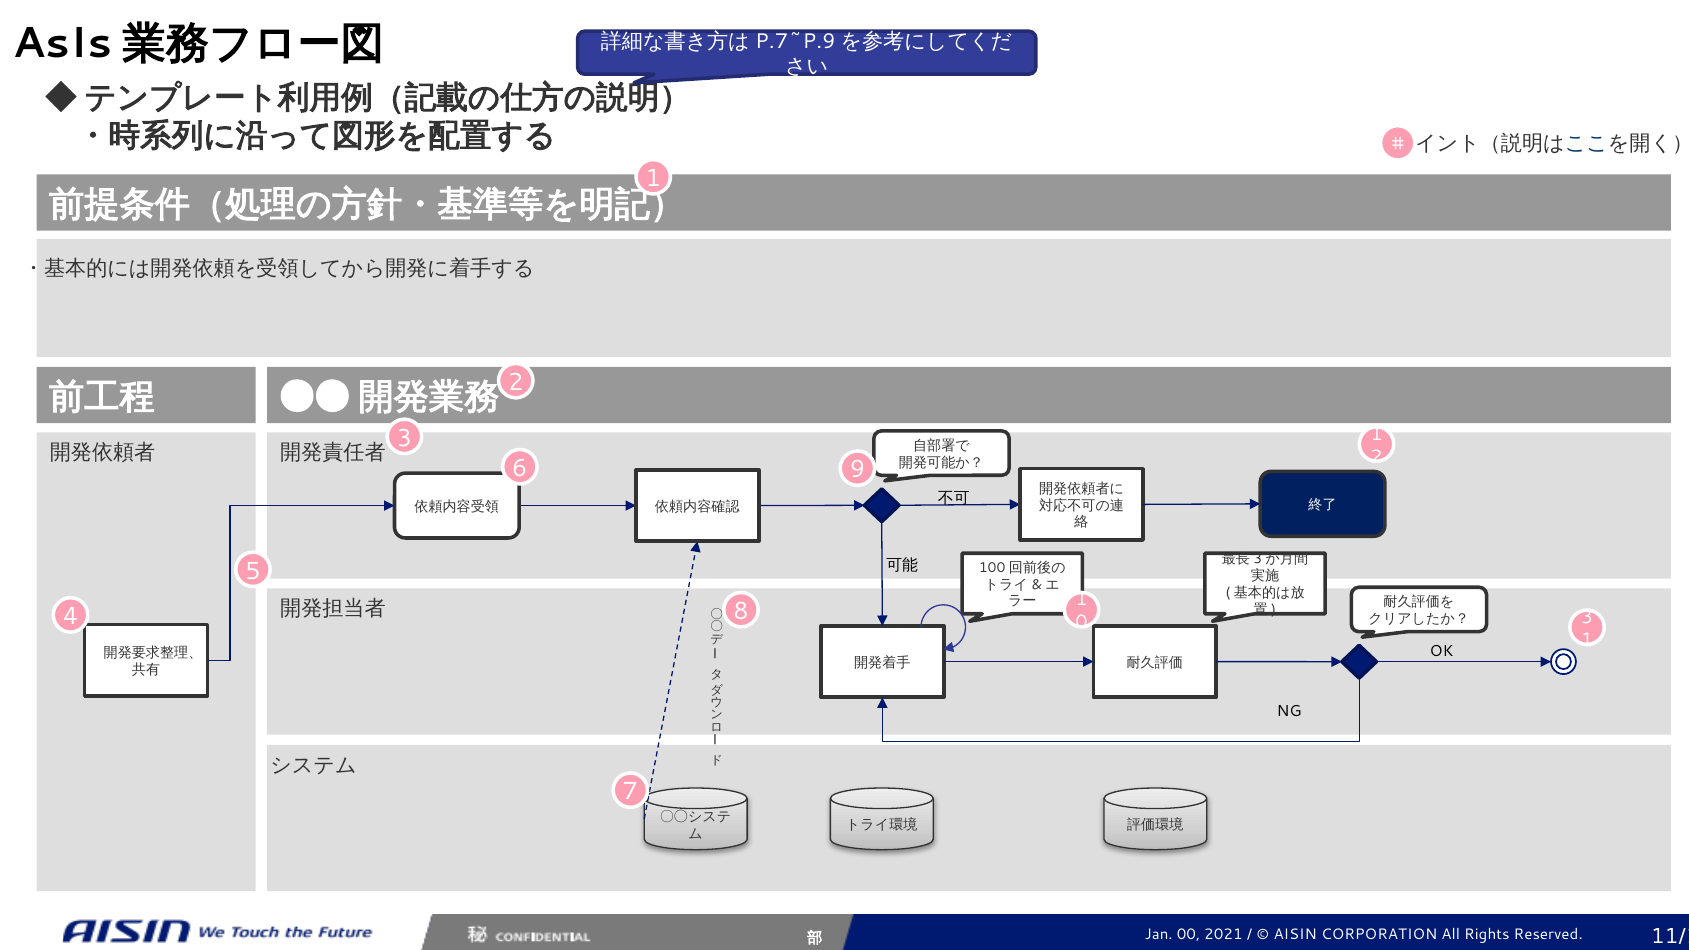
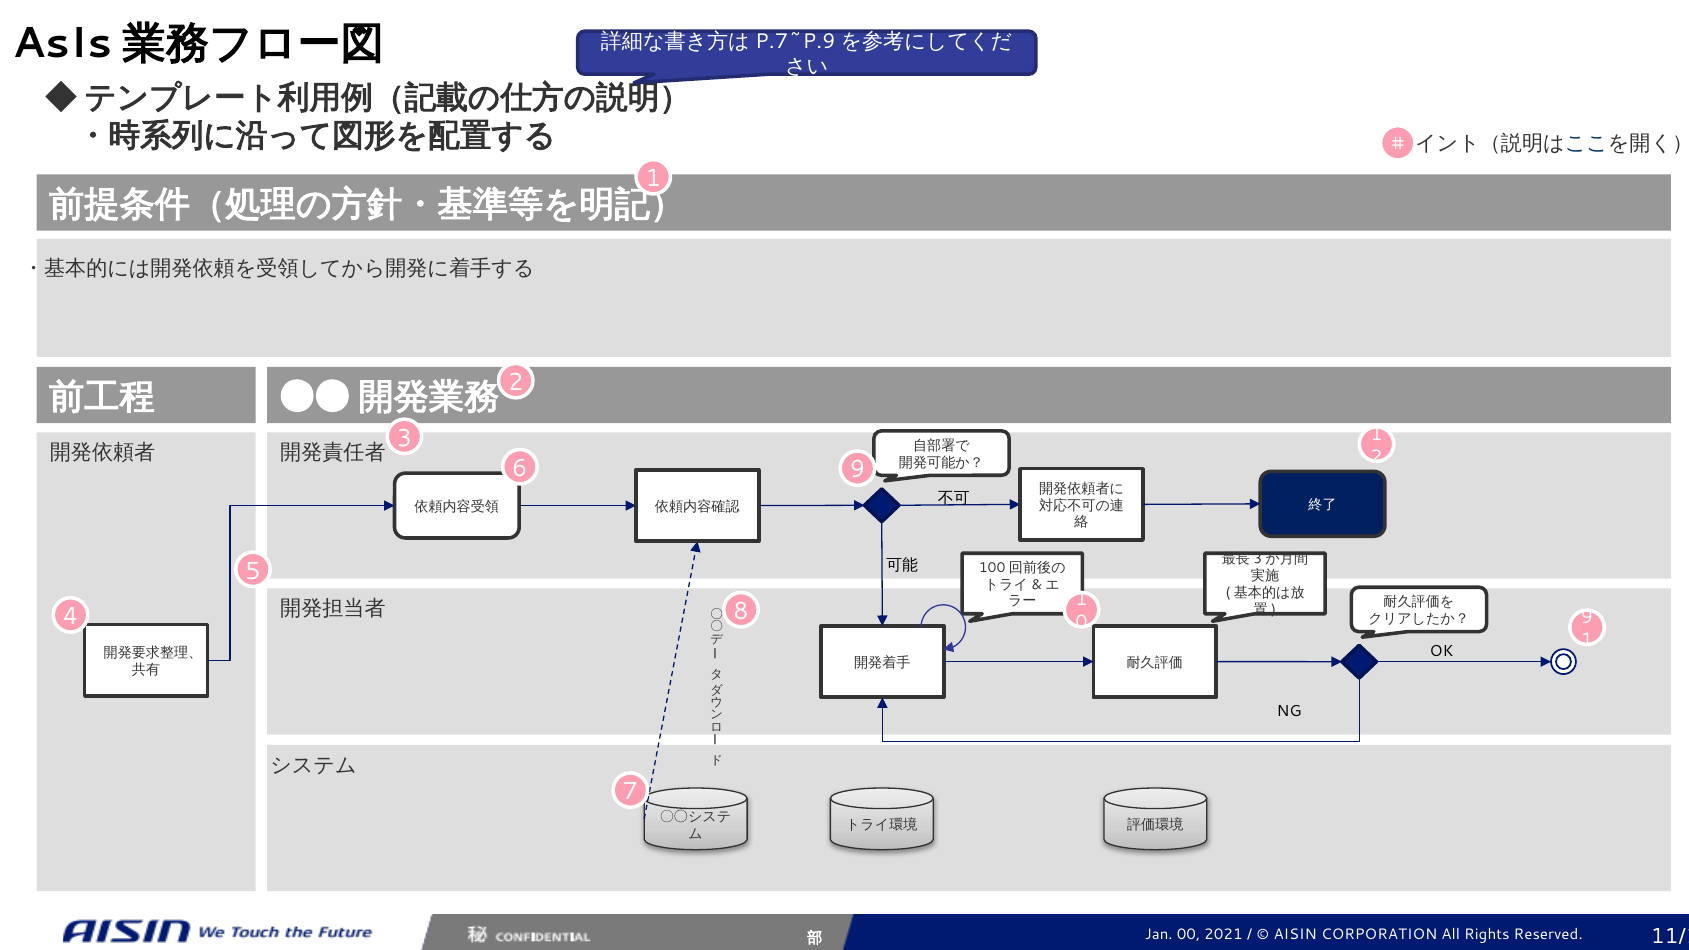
3: 3 -> 9 (1587, 617)
